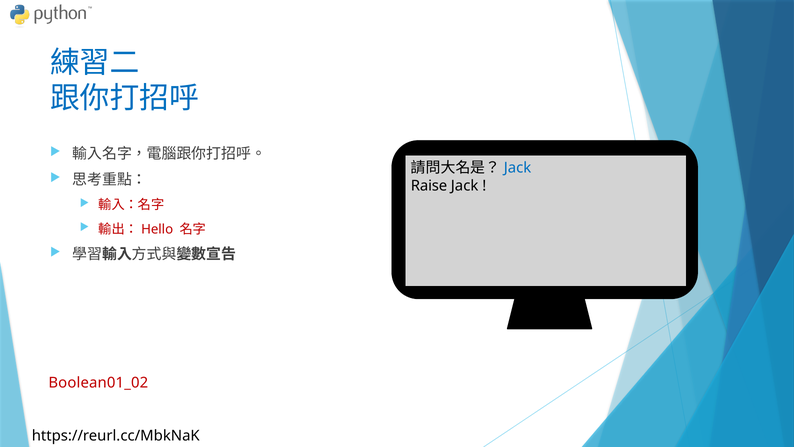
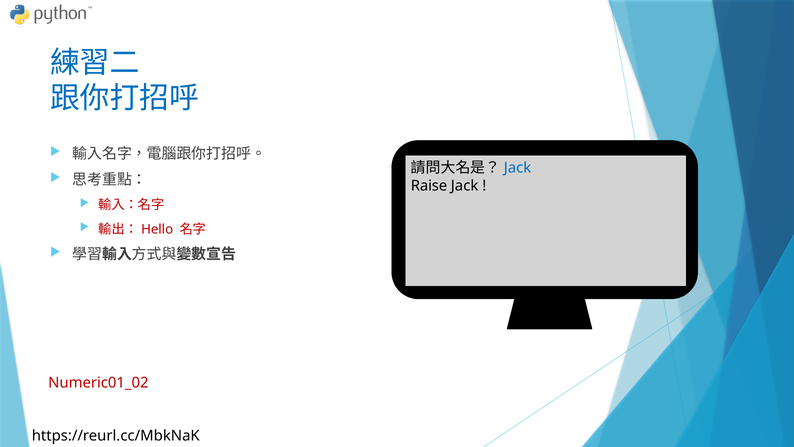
Boolean01_02: Boolean01_02 -> Numeric01_02 (98, 382)
